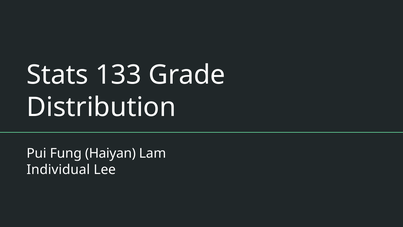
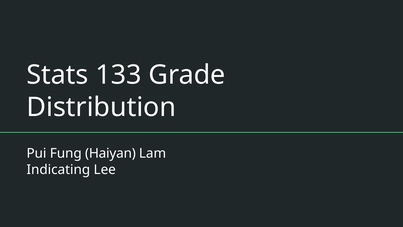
Individual: Individual -> Indicating (58, 169)
